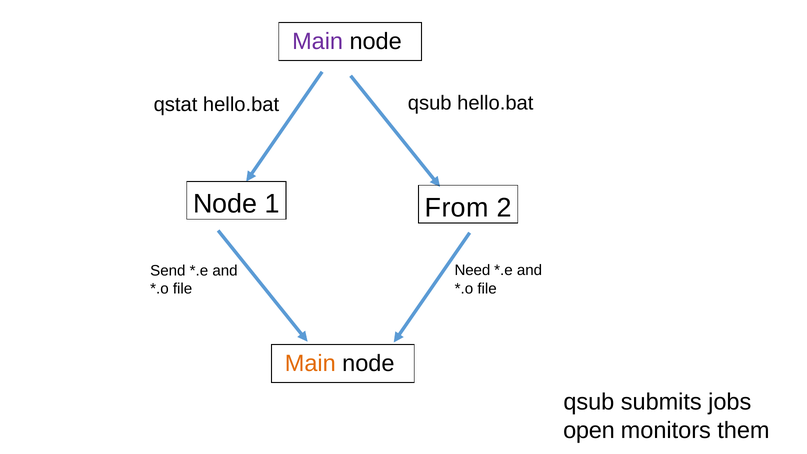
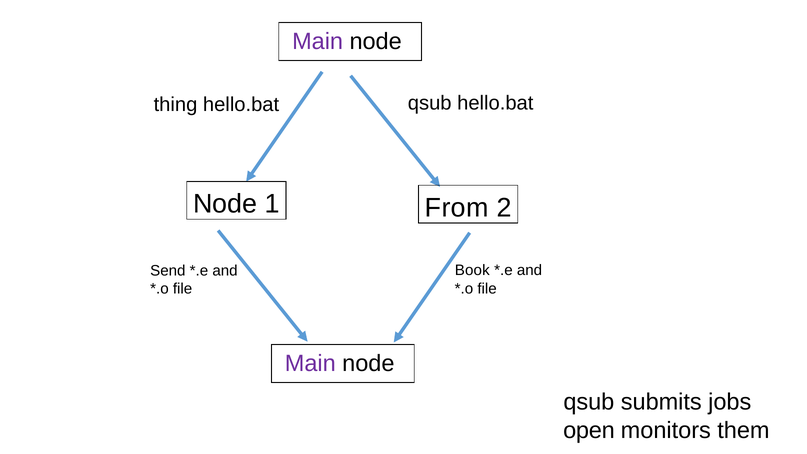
qstat: qstat -> thing (176, 104)
Need: Need -> Book (472, 270)
Main colour: orange -> purple (310, 363)
